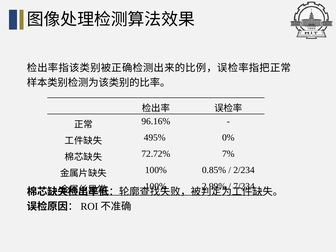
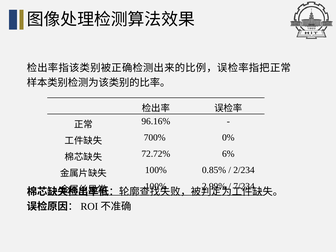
495%: 495% -> 700% (155, 138)
7%: 7% -> 6% (228, 154)
